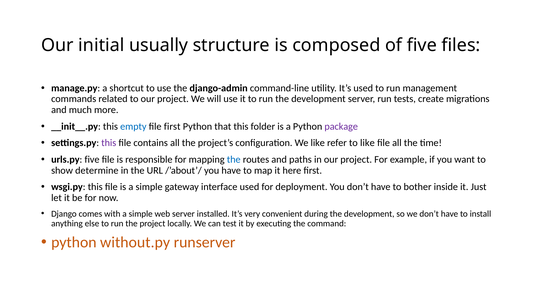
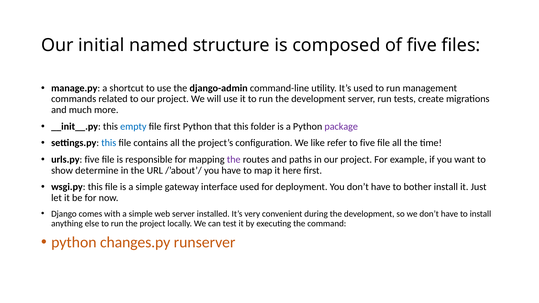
usually: usually -> named (159, 45)
this colour: purple -> blue (109, 143)
to like: like -> five (367, 143)
the colour: blue -> purple (234, 160)
bother inside: inside -> install (446, 187)
without.py: without.py -> changes.py (135, 242)
